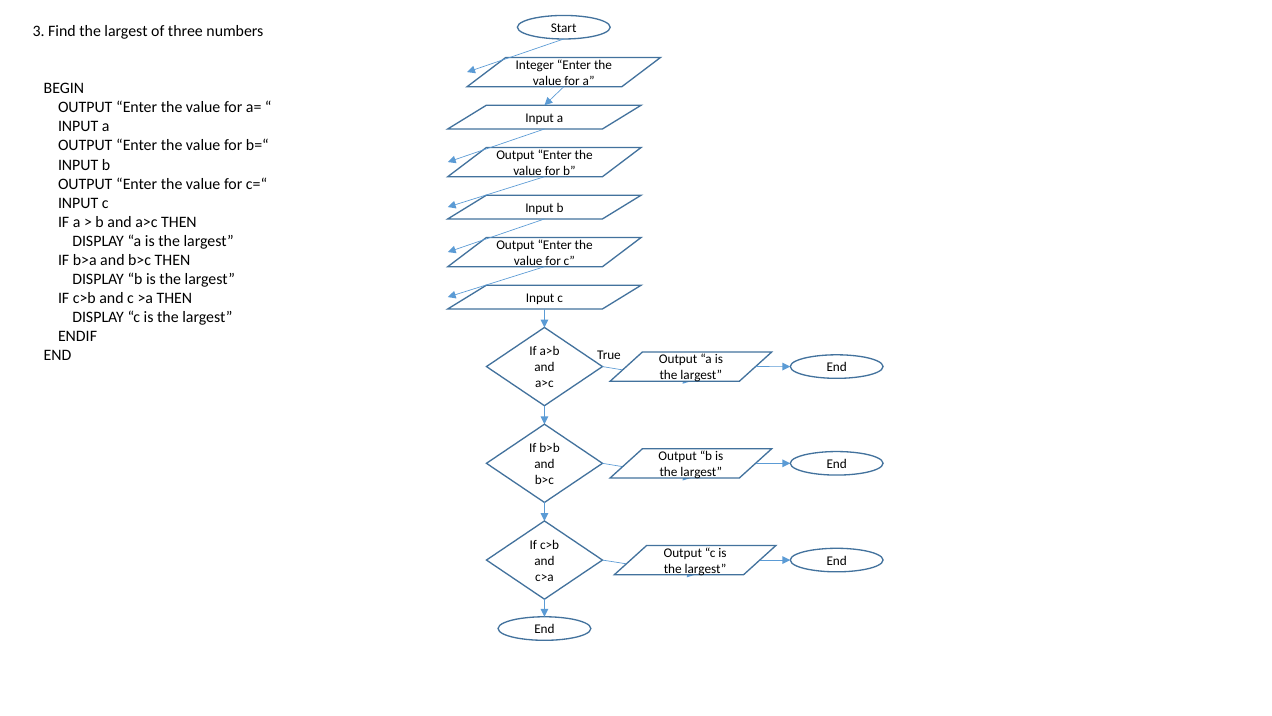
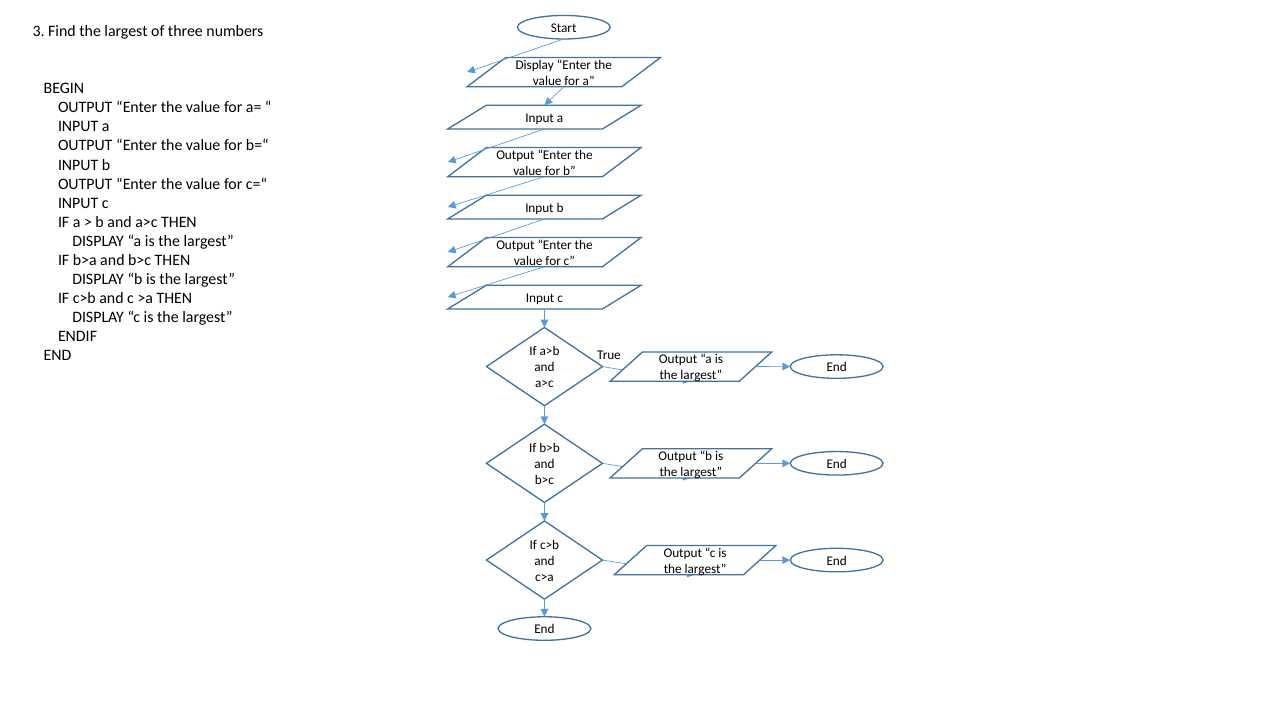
Integer: Integer -> Display (535, 65)
